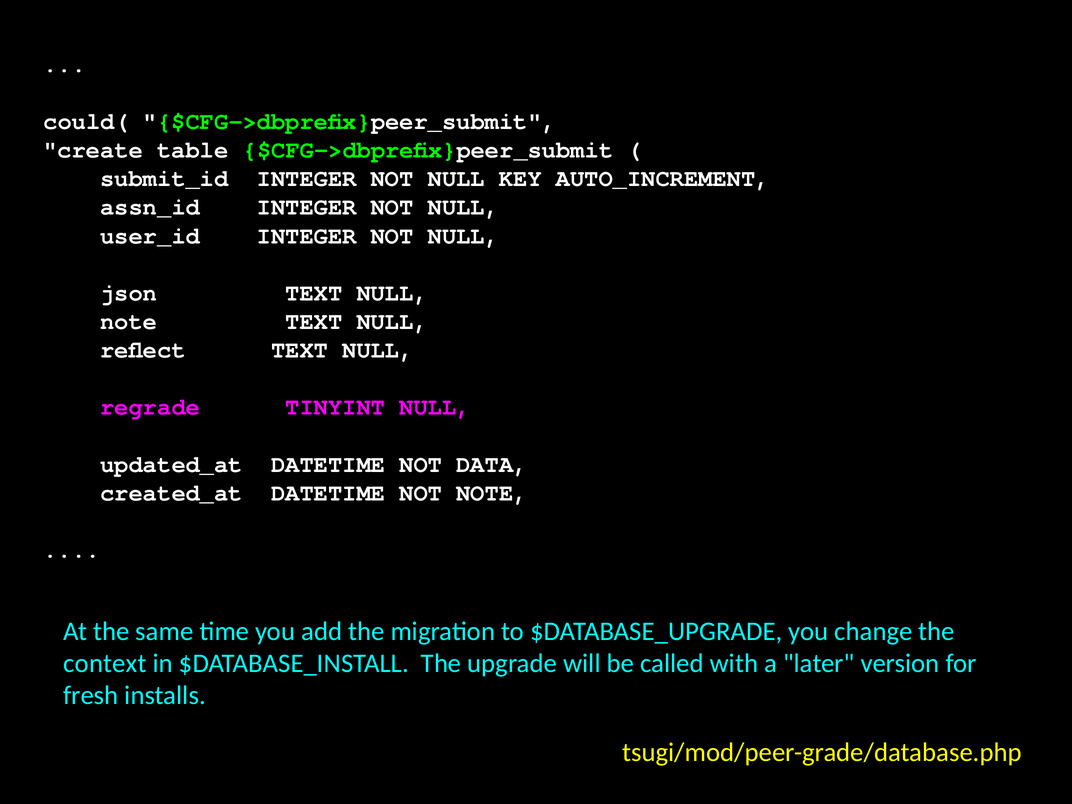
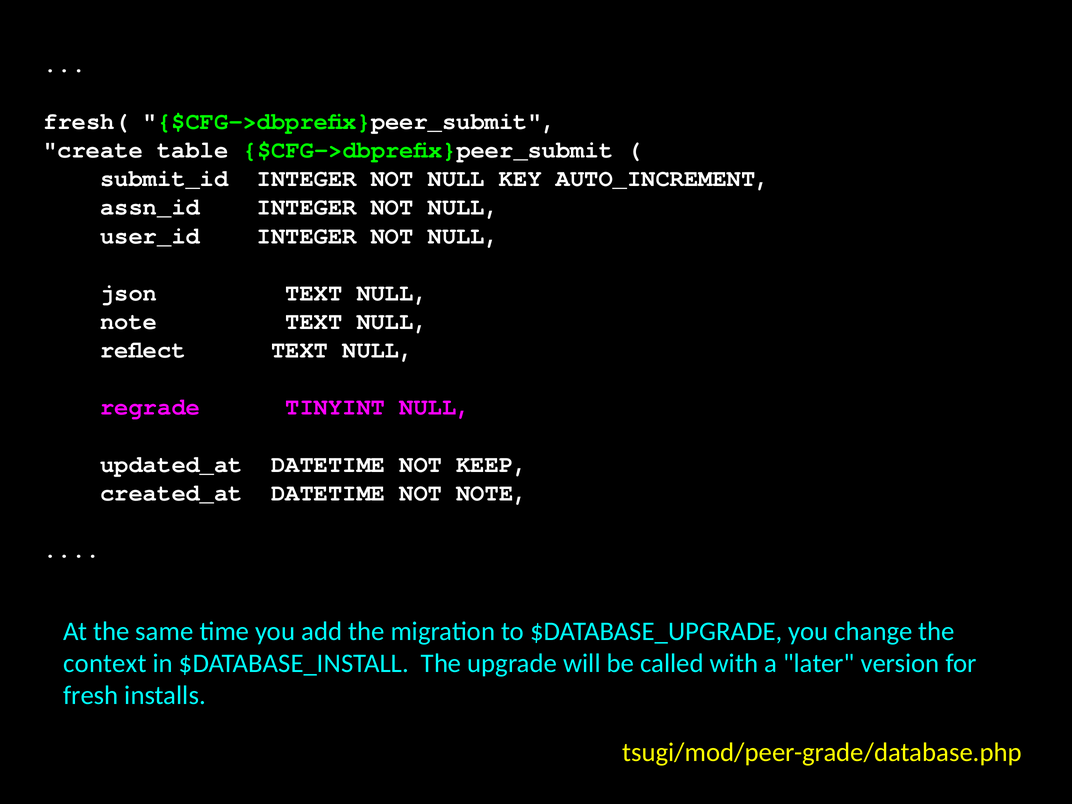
could(: could( -> fresh( (86, 121)
DATA: DATA -> KEEP (492, 464)
